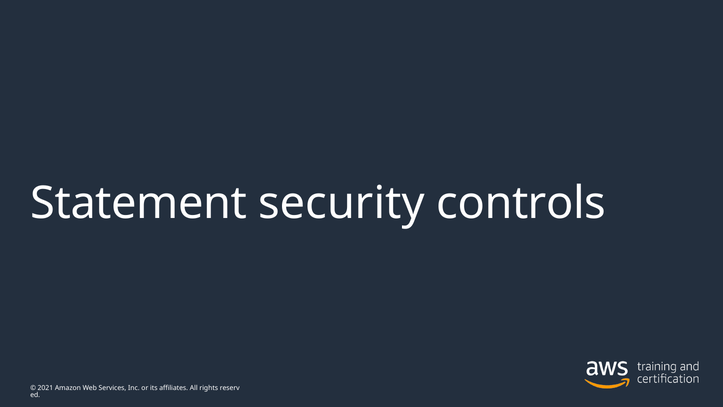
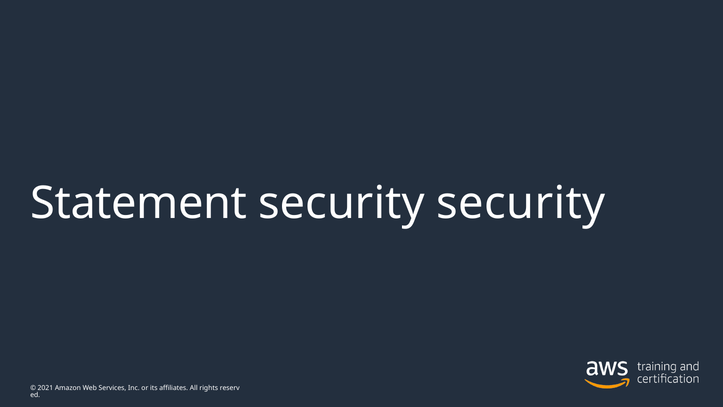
security controls: controls -> security (521, 203)
